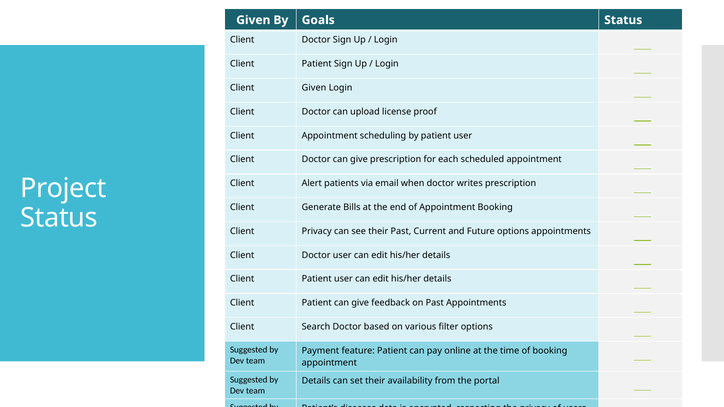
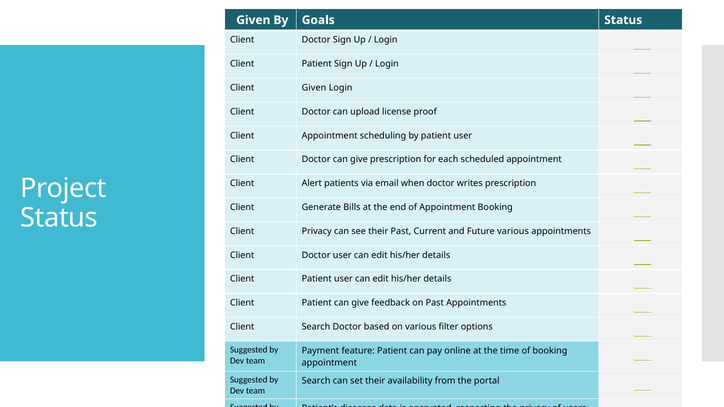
Future options: options -> various (513, 231)
Details: Details -> Search (316, 381)
